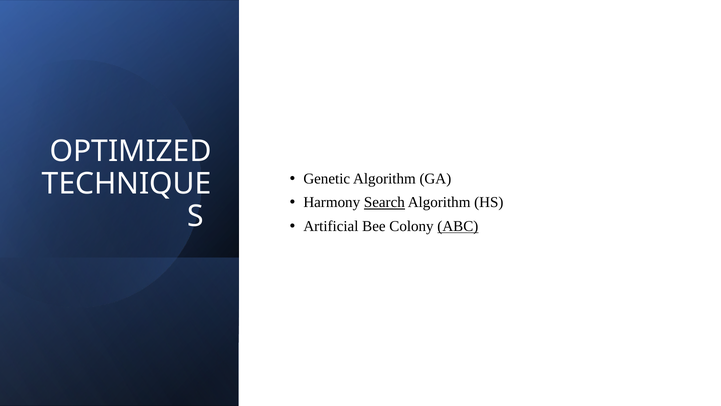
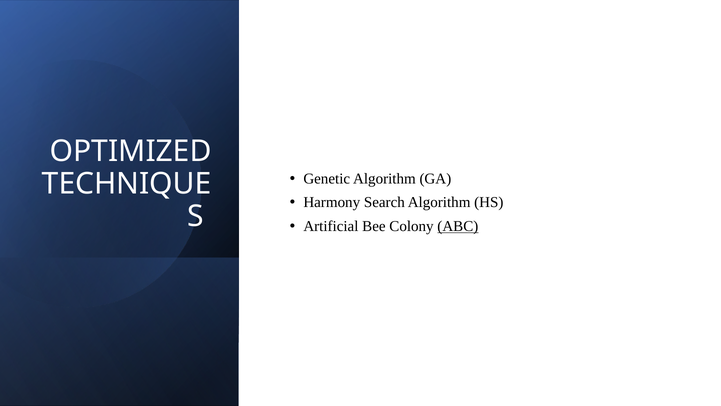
Search underline: present -> none (384, 202)
